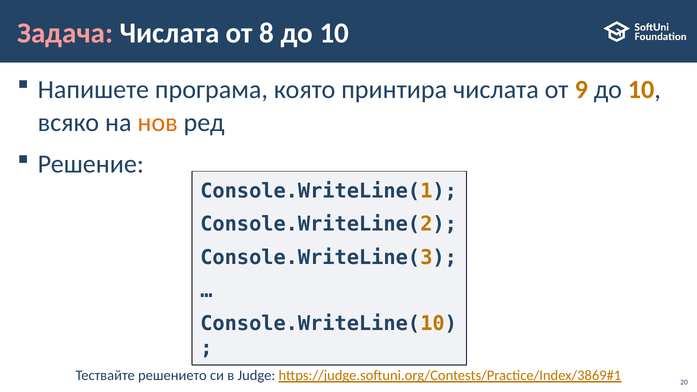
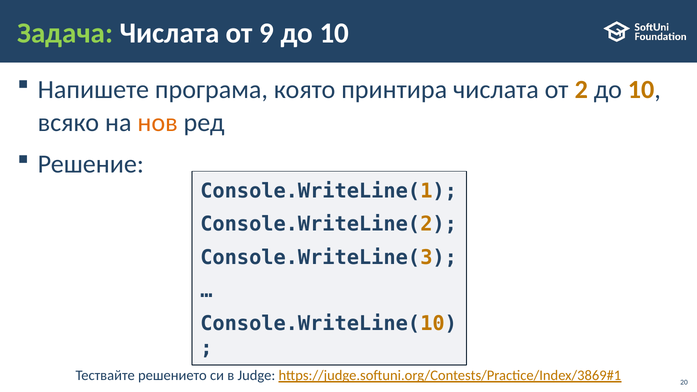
Задача colour: pink -> light green (65, 33)
8: 8 -> 9 (267, 33)
9: 9 -> 2 (581, 90)
